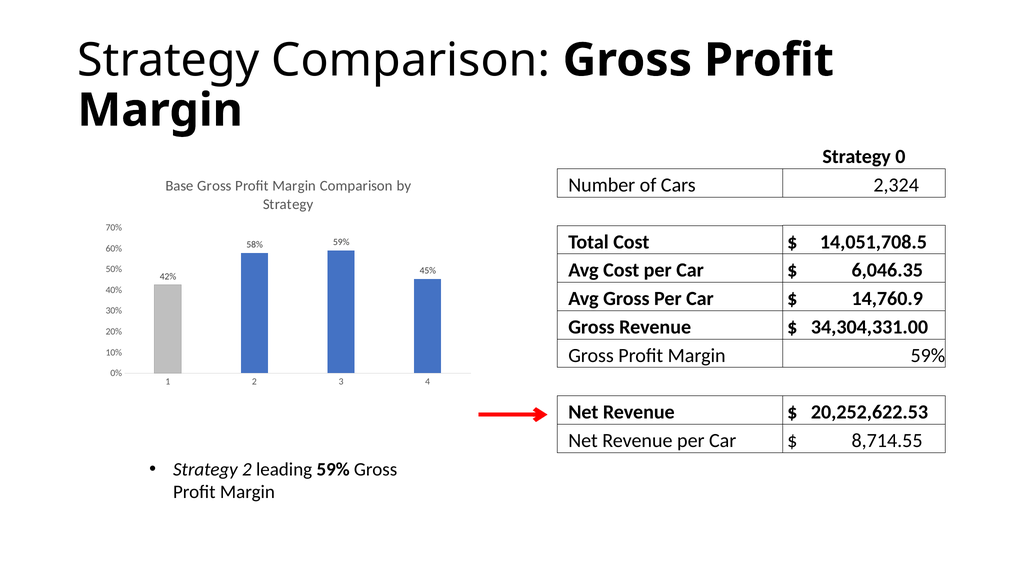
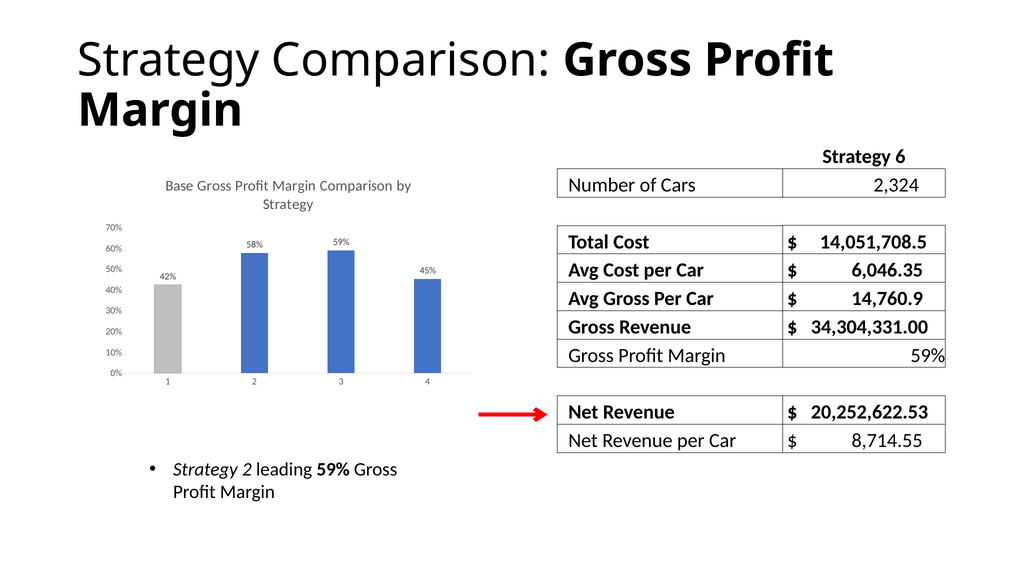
0: 0 -> 6 (900, 157)
